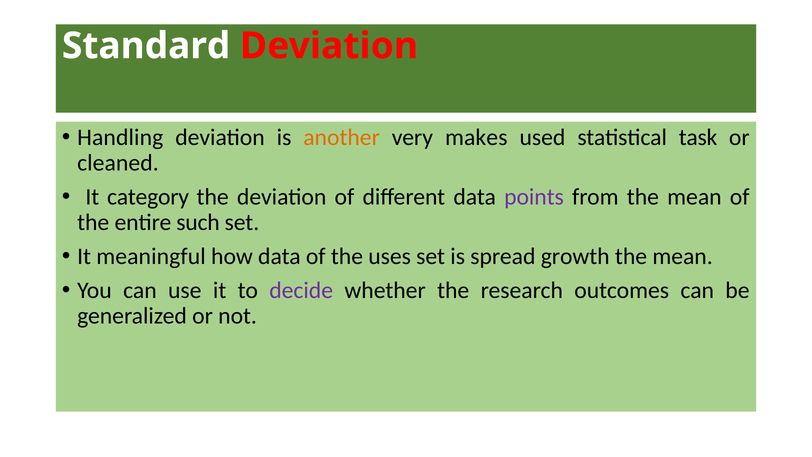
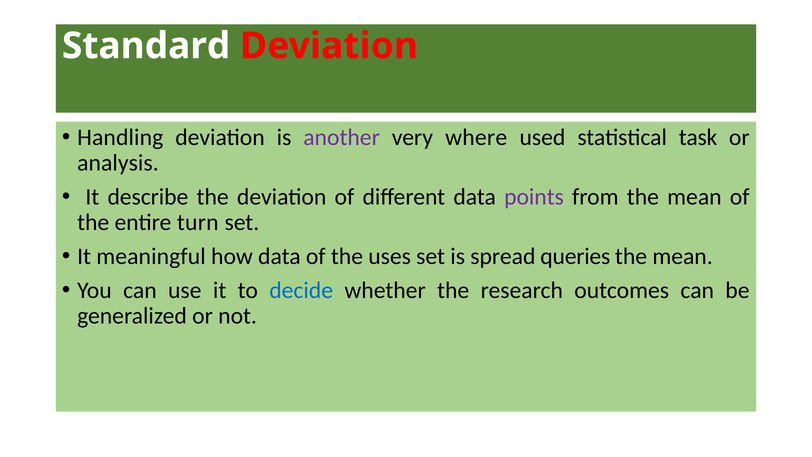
another colour: orange -> purple (342, 137)
makes: makes -> where (476, 137)
cleaned: cleaned -> analysis (118, 163)
category: category -> describe (148, 197)
such: such -> turn (198, 222)
growth: growth -> queries (575, 256)
decide colour: purple -> blue (301, 290)
